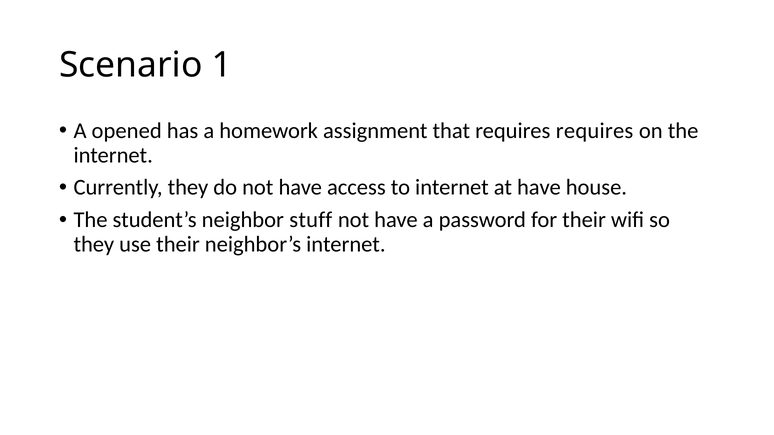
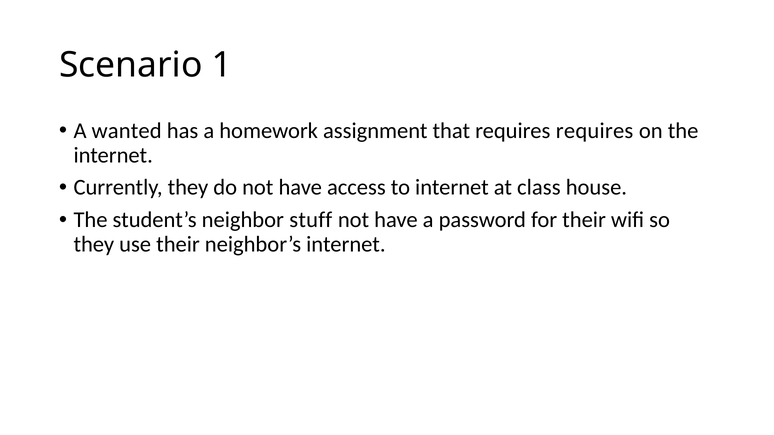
opened: opened -> wanted (127, 131)
at have: have -> class (539, 188)
